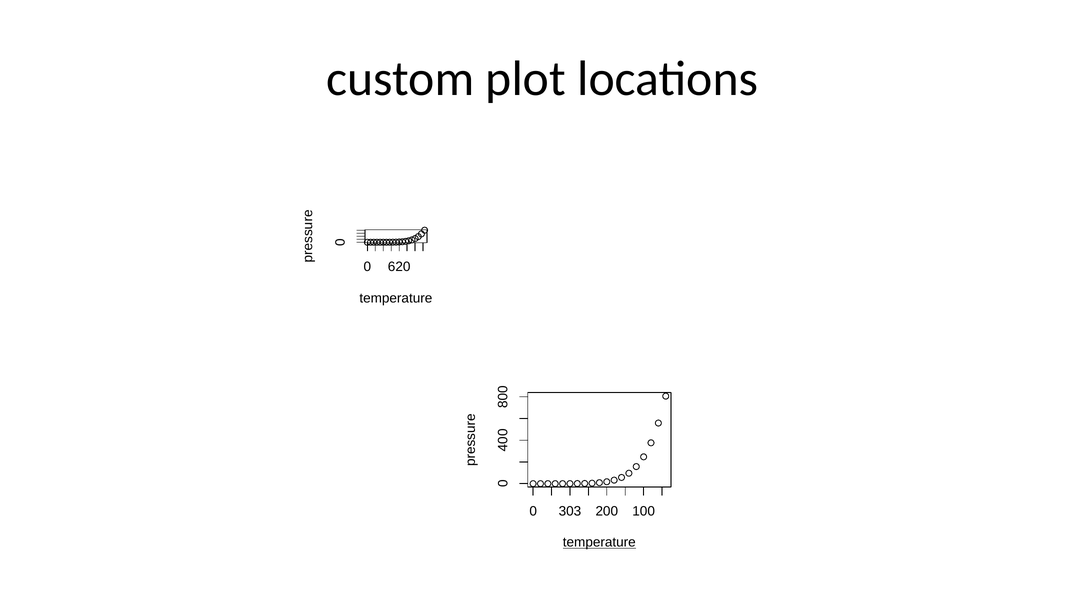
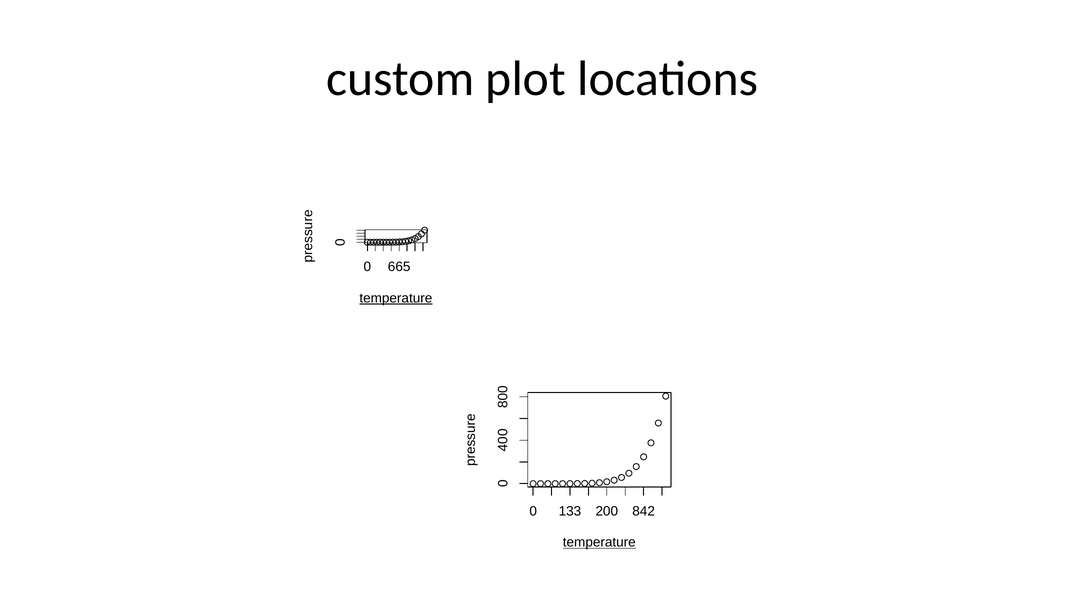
620: 620 -> 665 (399, 266)
temperature underline: none -> present (396, 298)
303: 303 -> 133 (570, 511)
100: 100 -> 842 (644, 510)
